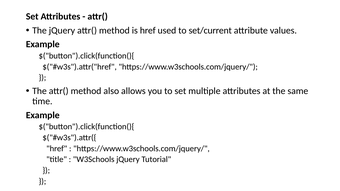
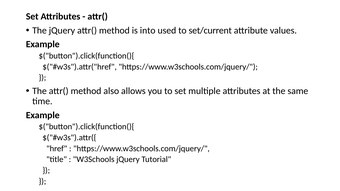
is href: href -> into (148, 30)
